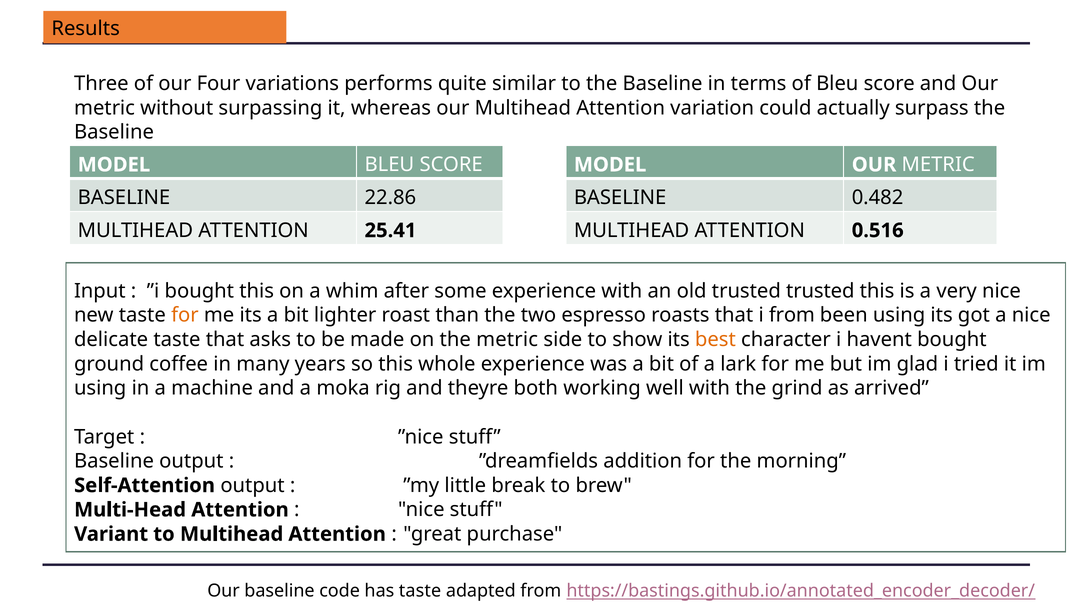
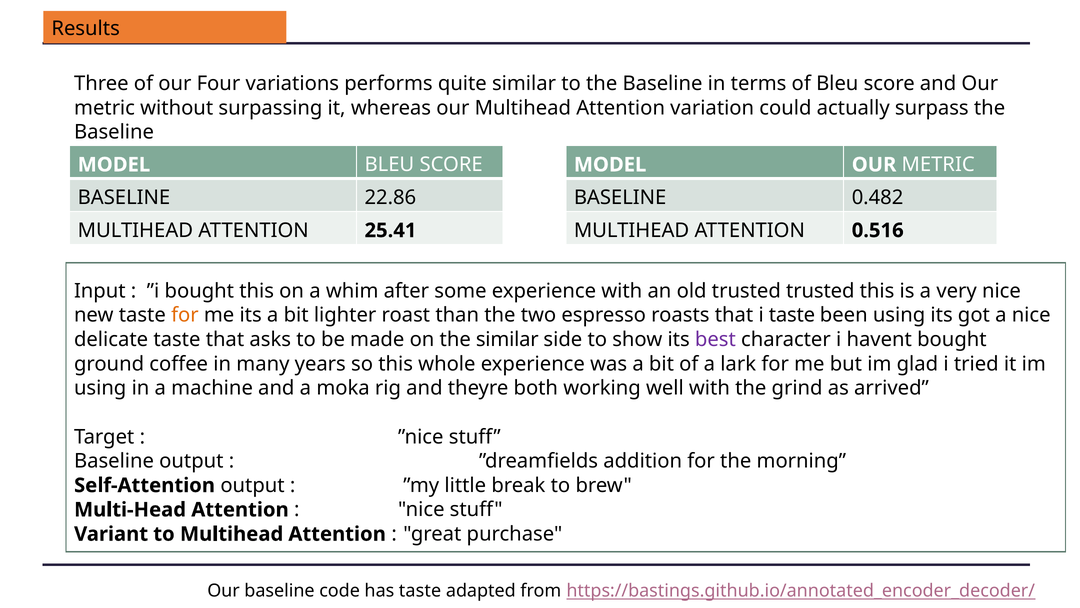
i from: from -> taste (792, 315)
the metric: metric -> similar (507, 339)
best colour: orange -> purple (715, 339)
